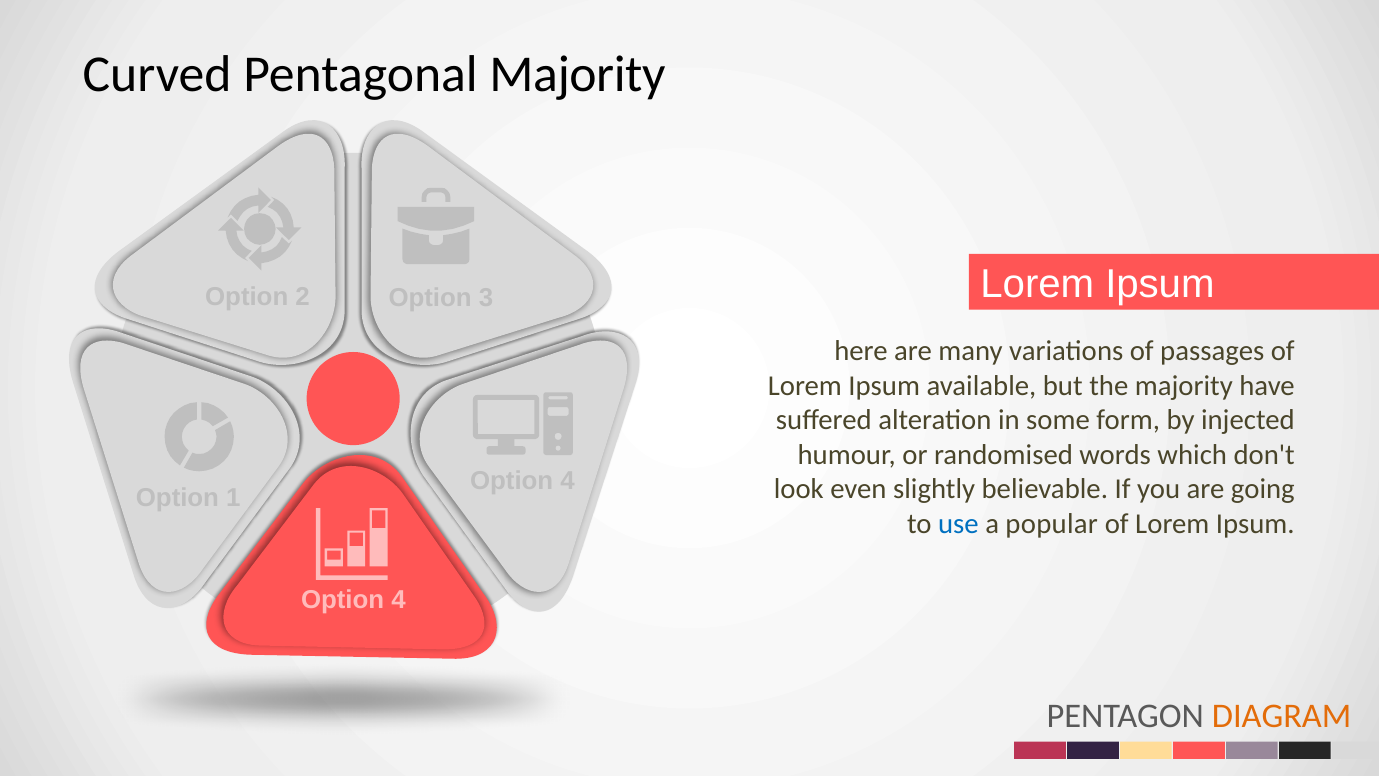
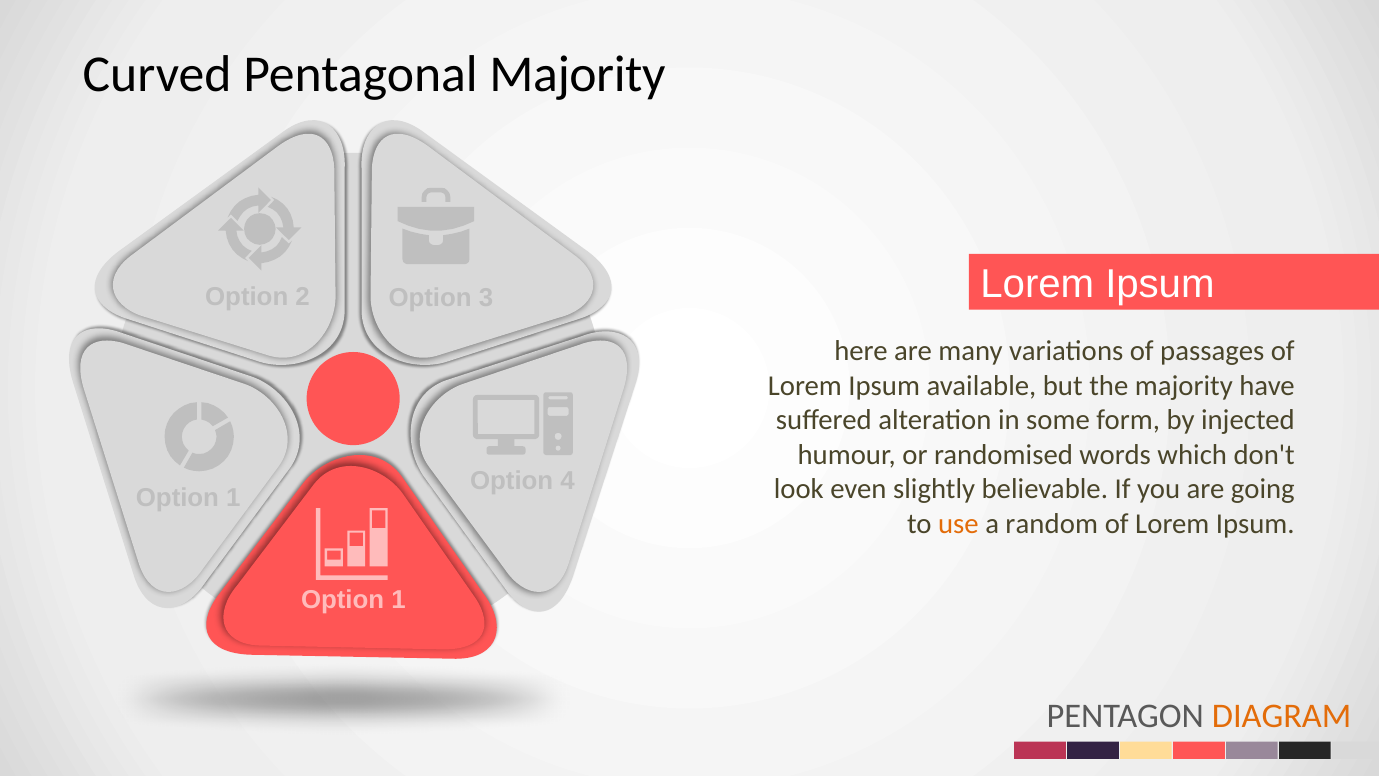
use colour: blue -> orange (958, 524)
popular: popular -> random (1052, 524)
4: 4 -> 1 (398, 599)
